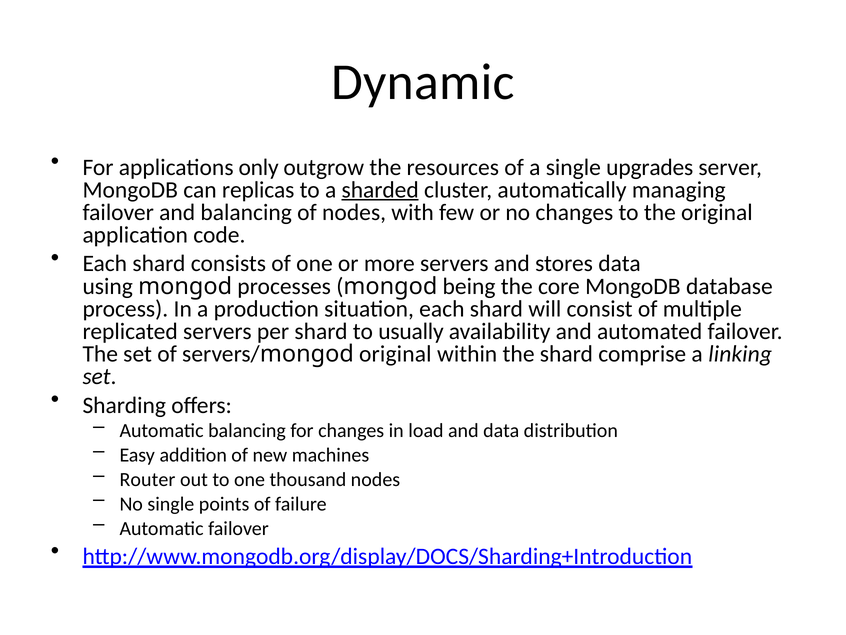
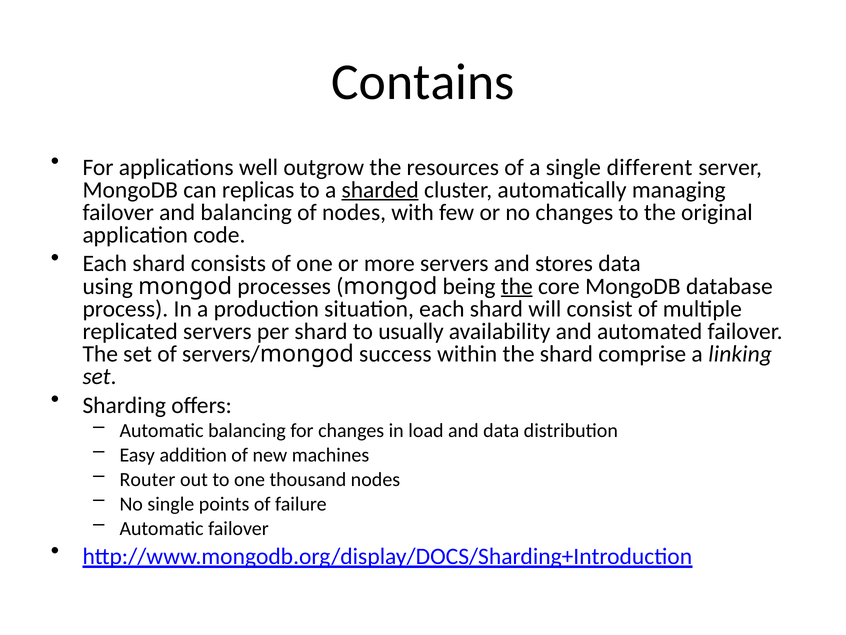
Dynamic: Dynamic -> Contains (423, 82)
only: only -> well (258, 167)
upgrades: upgrades -> different (650, 167)
the underline: none -> present (517, 286)
mongod original: original -> success (395, 354)
